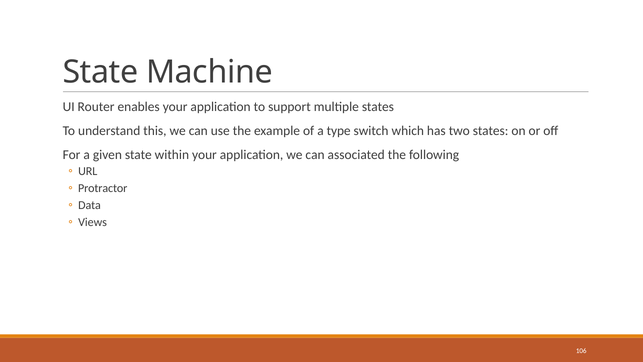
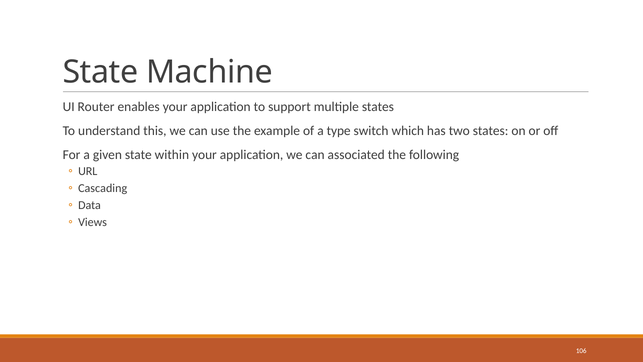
Protractor: Protractor -> Cascading (103, 188)
